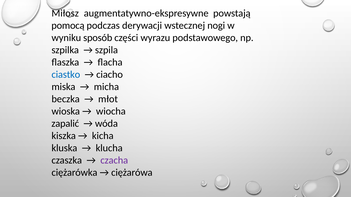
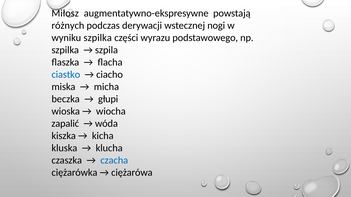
pomocą: pomocą -> różnych (68, 25)
wyniku sposób: sposób -> szpilka (98, 38)
młot: młot -> głupi (108, 99)
czacha colour: purple -> blue (114, 161)
